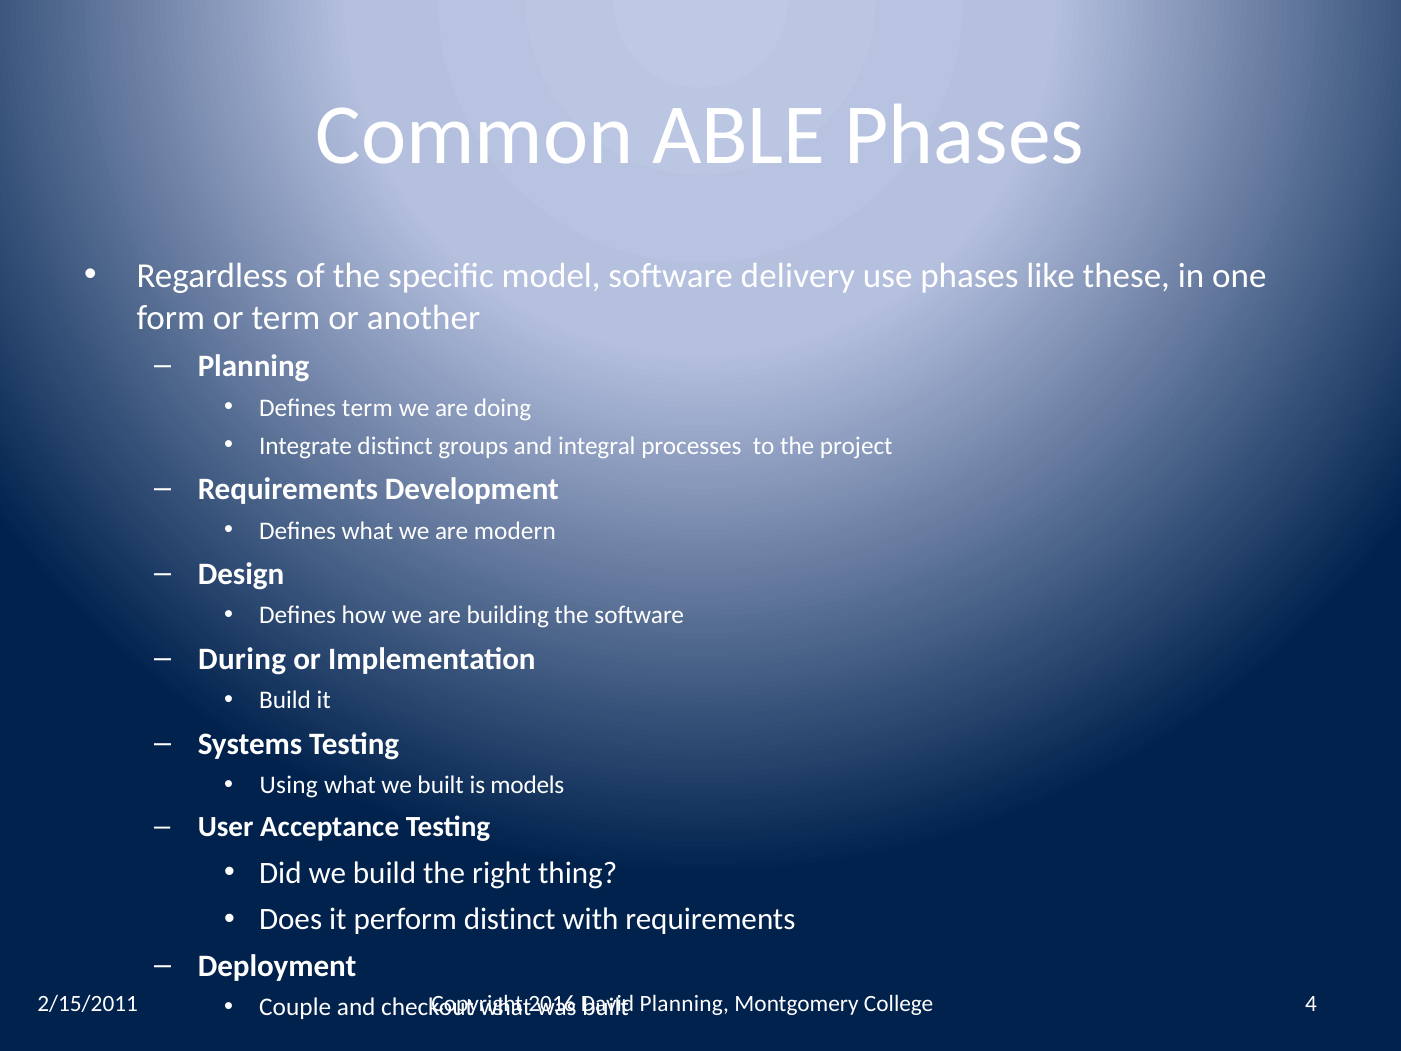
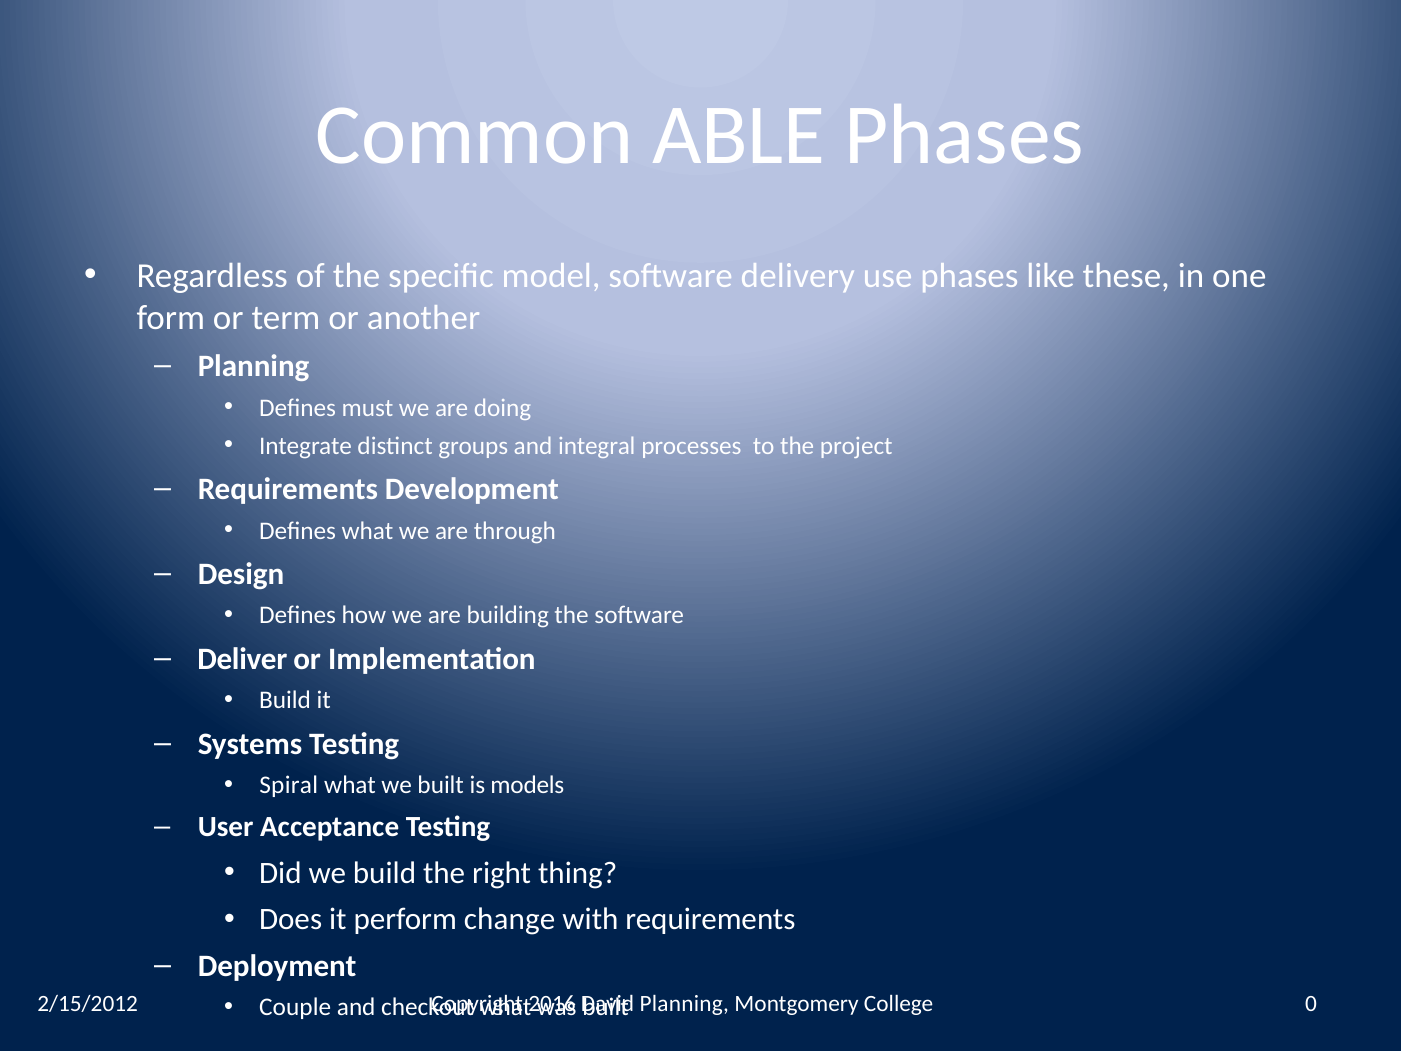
Defines term: term -> must (367, 408)
modern: modern -> through (515, 531)
During: During -> Deliver (242, 659)
Using: Using -> Spiral (289, 785)
perform distinct: distinct -> change (510, 919)
2/15/2011: 2/15/2011 -> 2/15/2012 (88, 1003)
4: 4 -> 0 (1311, 1003)
